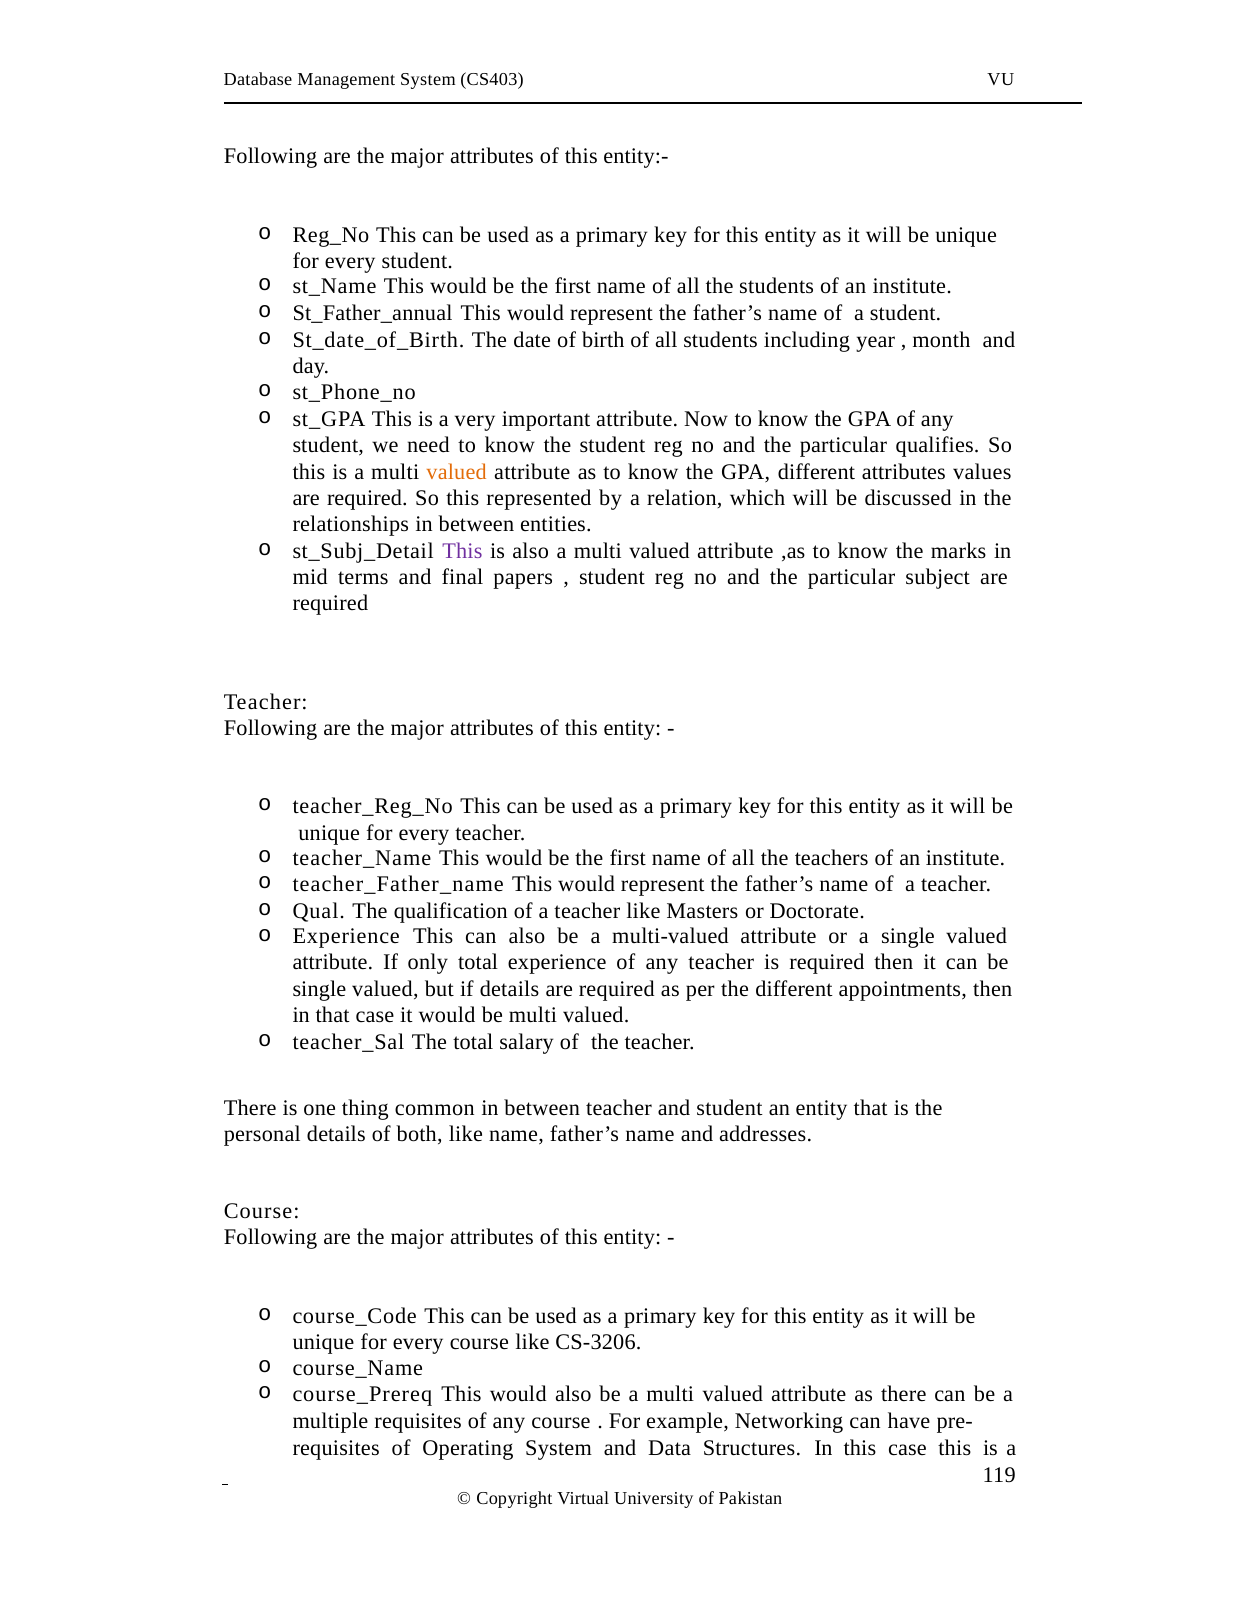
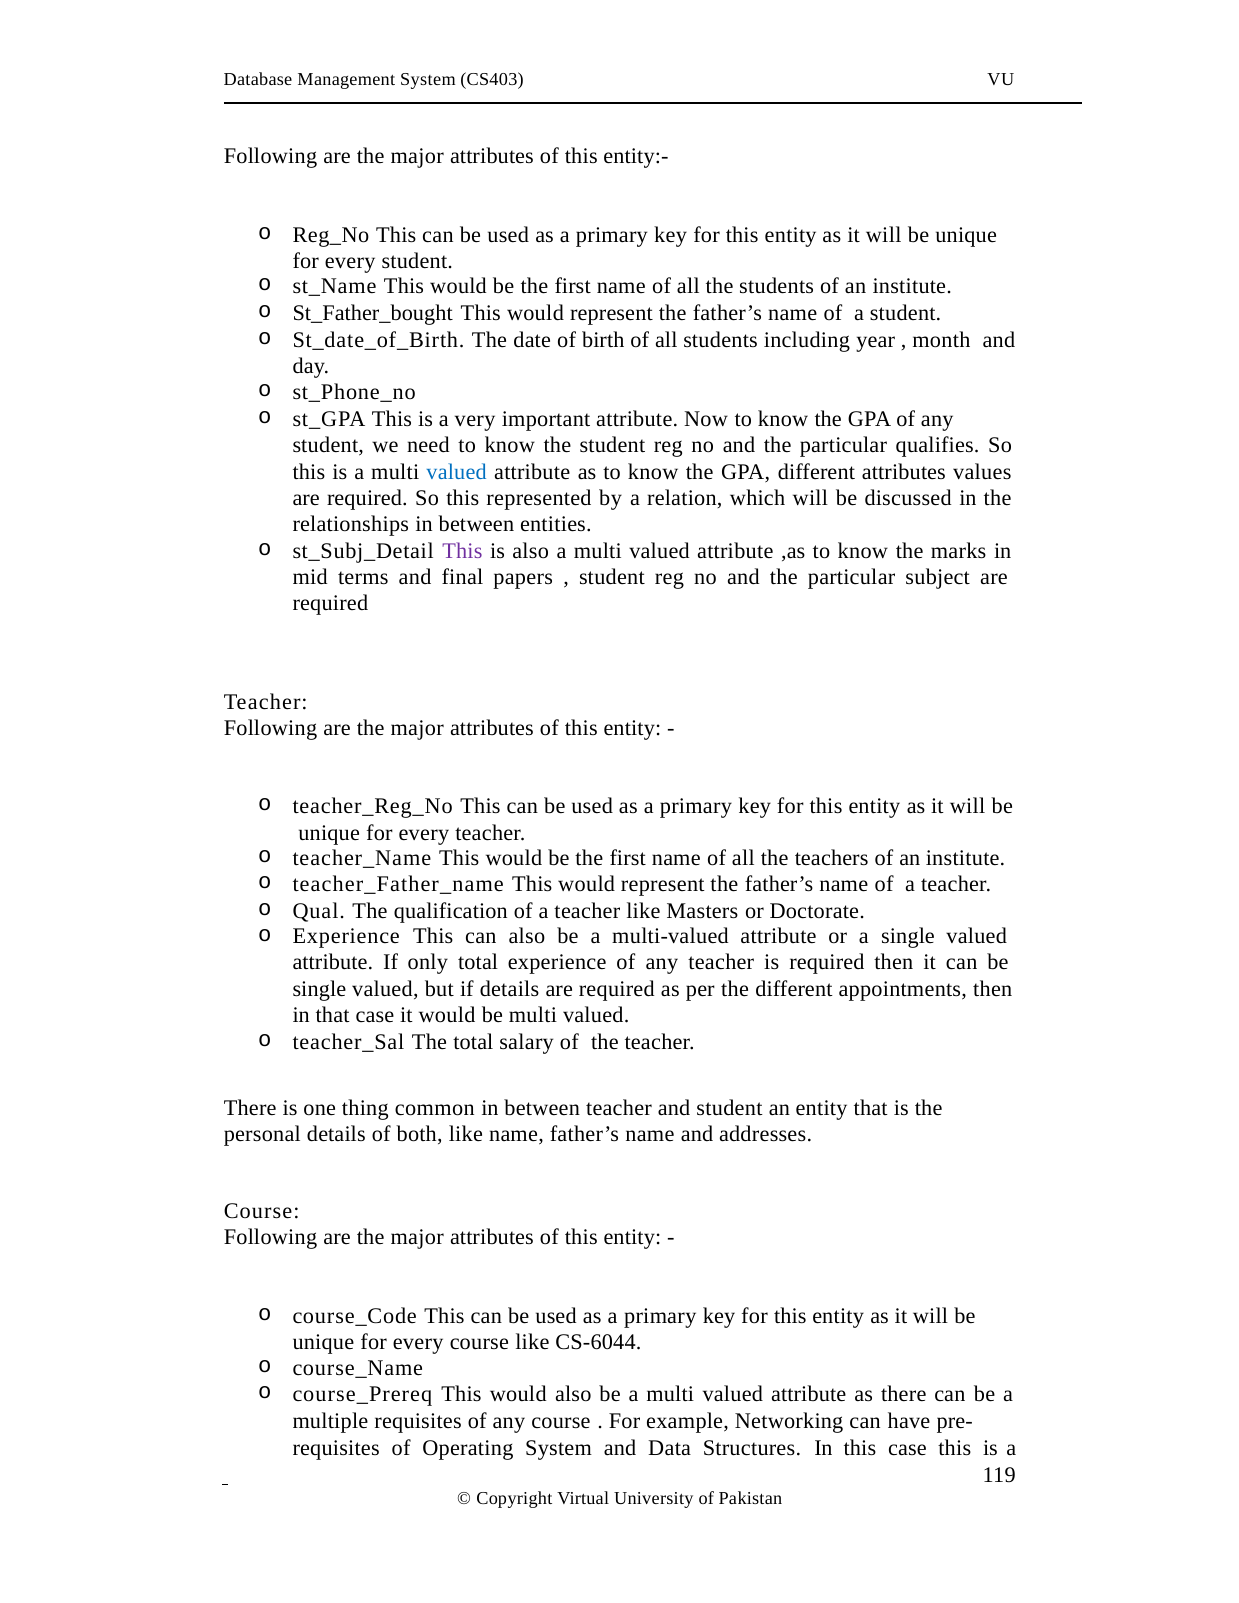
St_Father_annual: St_Father_annual -> St_Father_bought (373, 313)
valued colour: orange -> blue (457, 472)
CS-3206: CS-3206 -> CS-6044 (598, 1343)
